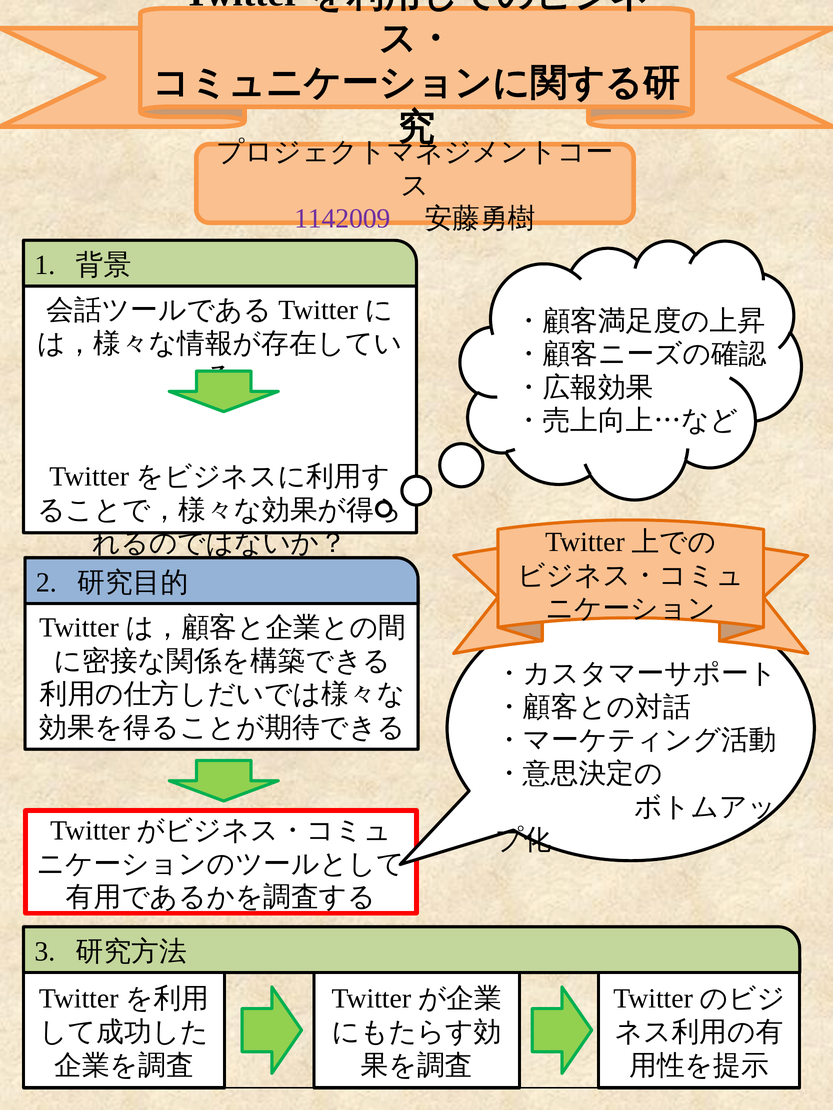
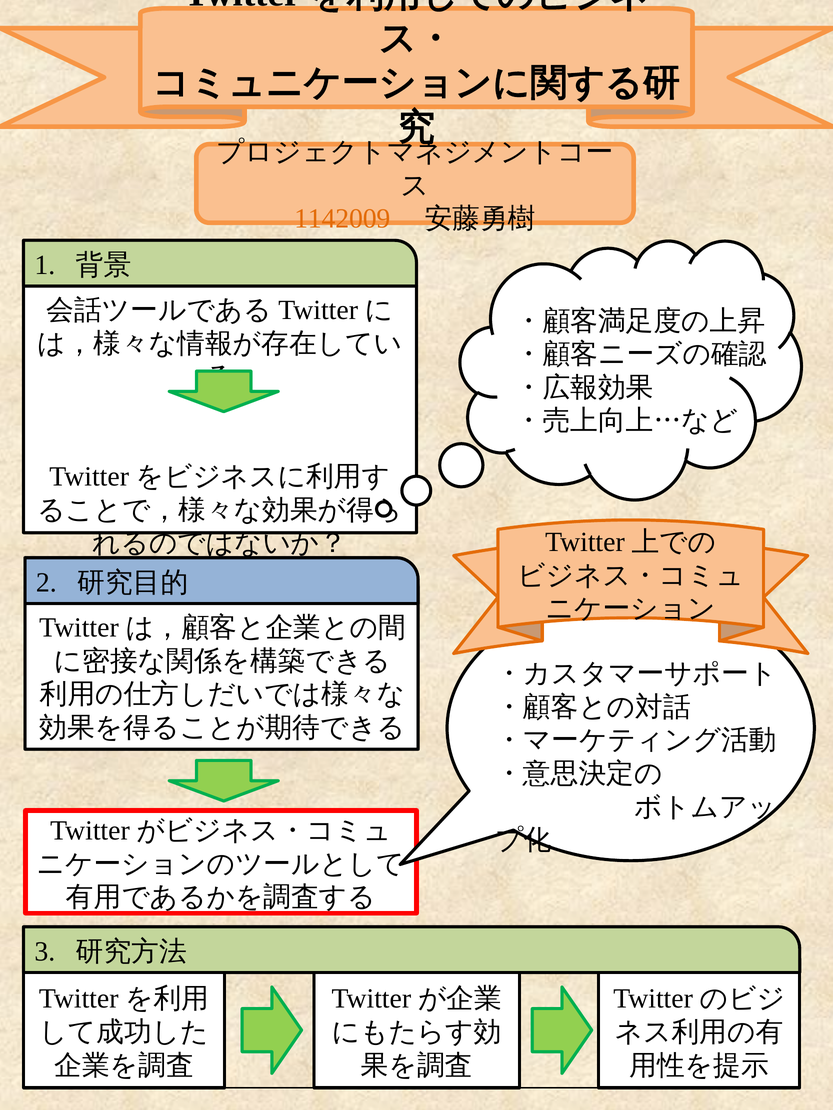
1142009 colour: purple -> orange (342, 219)
